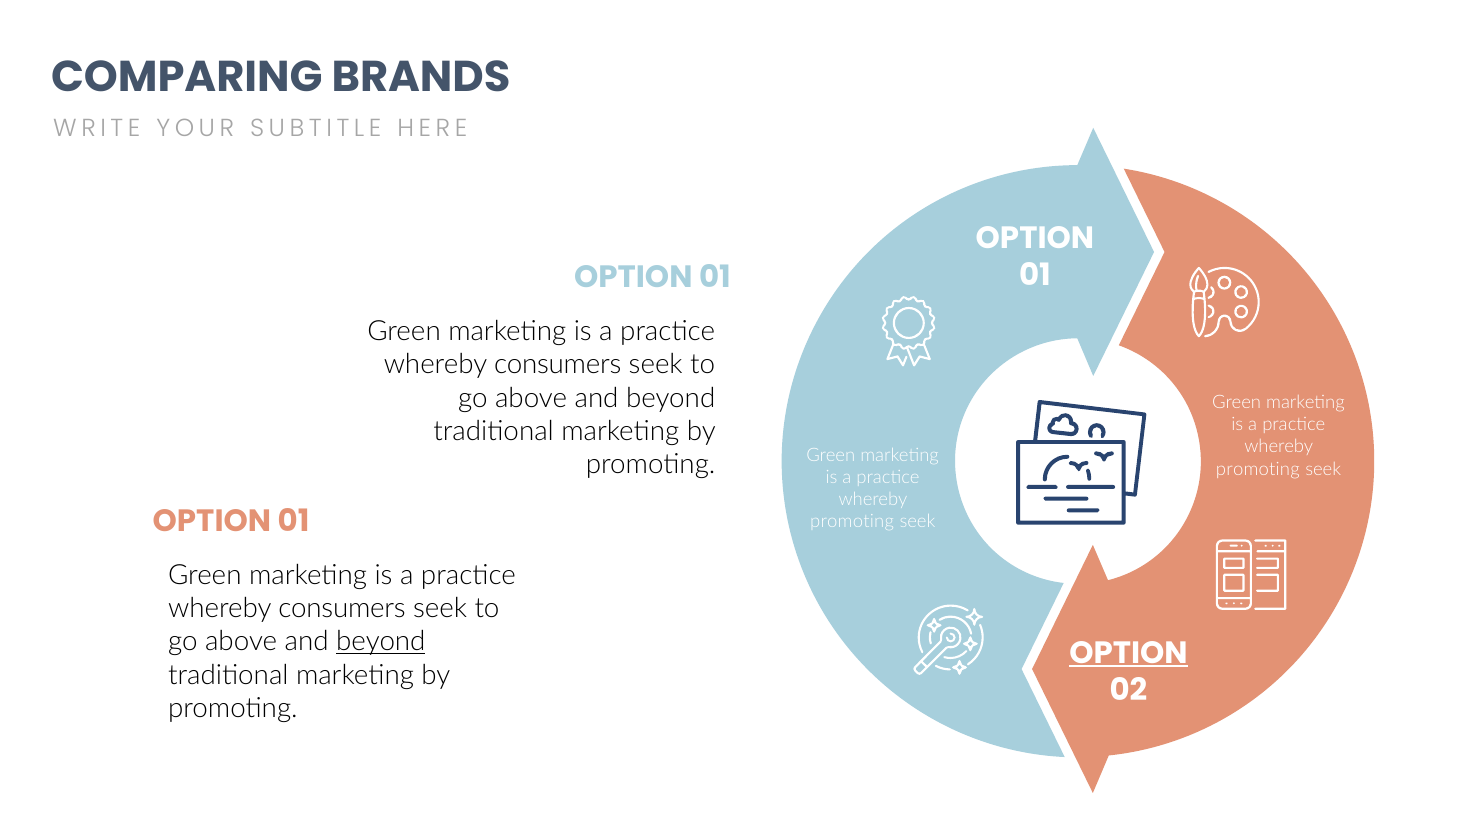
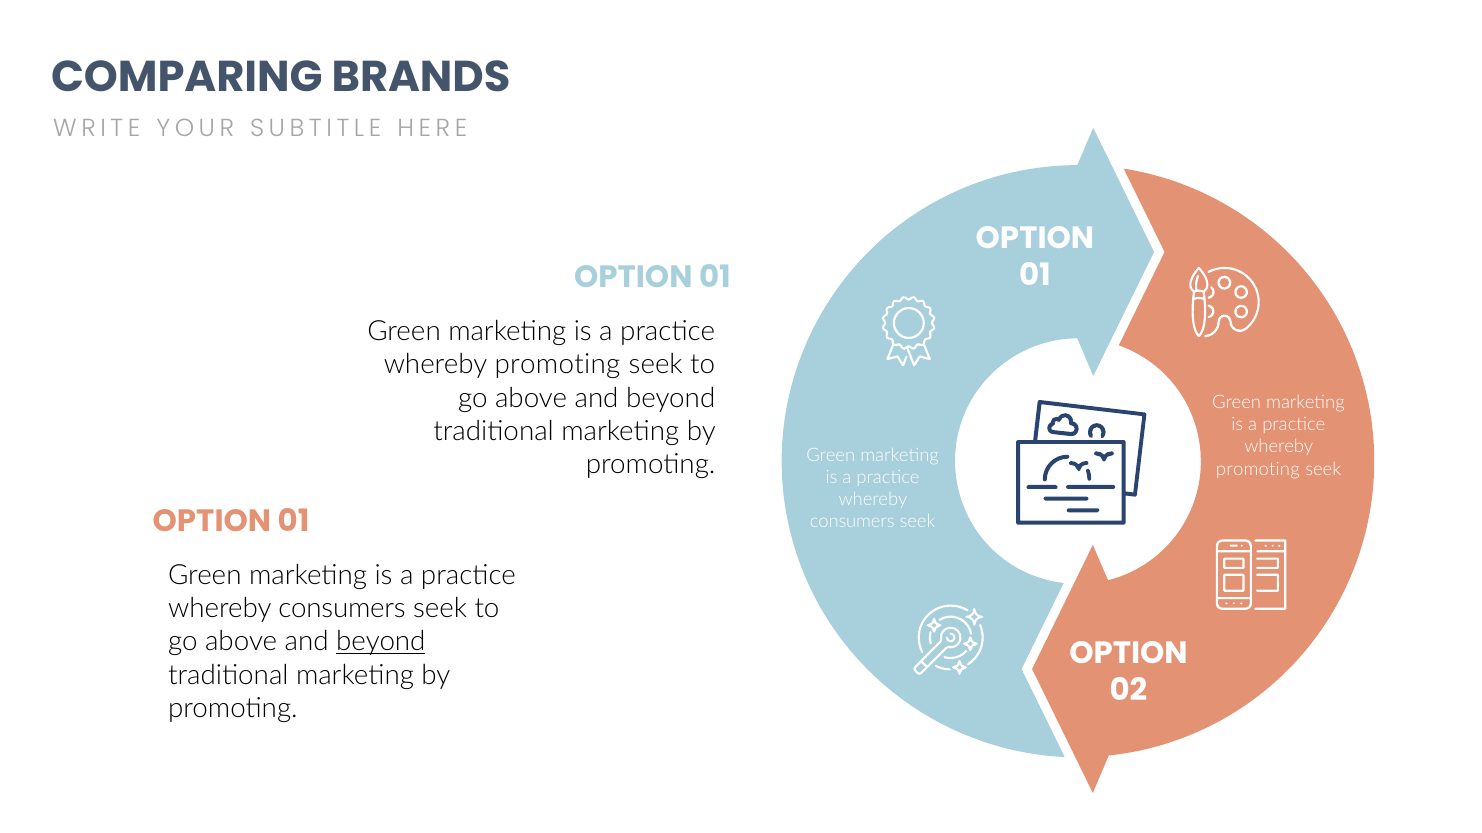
consumers: consumers -> promoting (557, 365)
promoting: promoting -> consumers (852, 522)
OPTION underline: present -> none (1128, 653)
